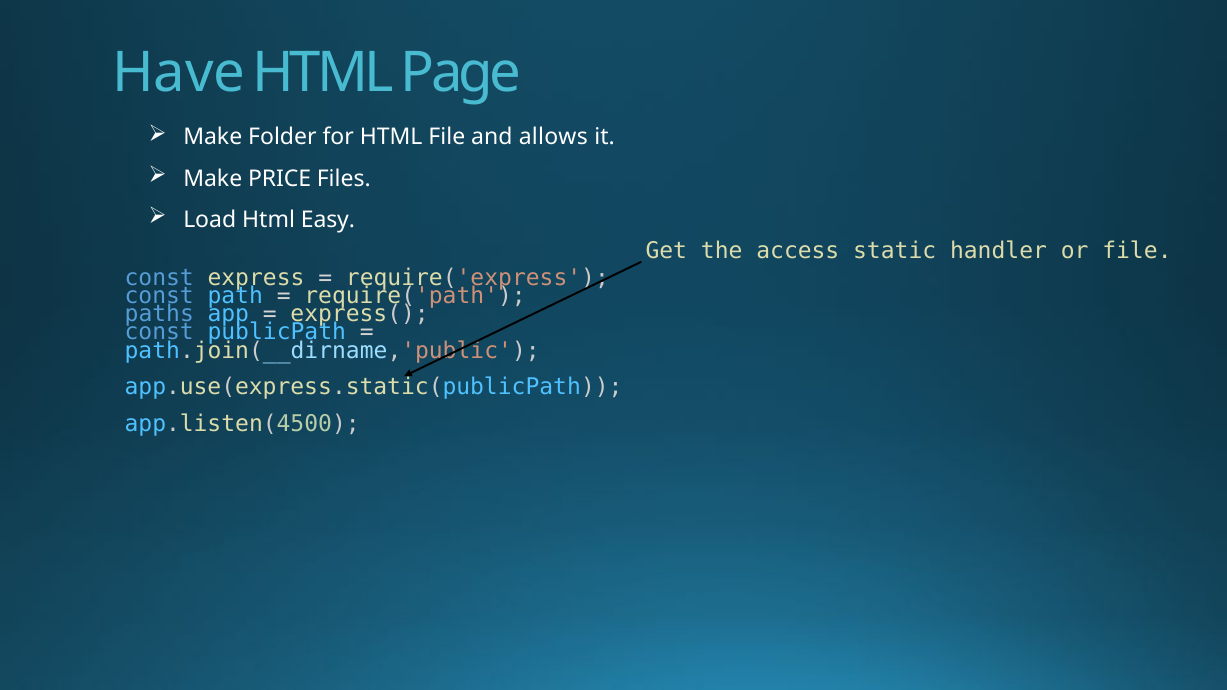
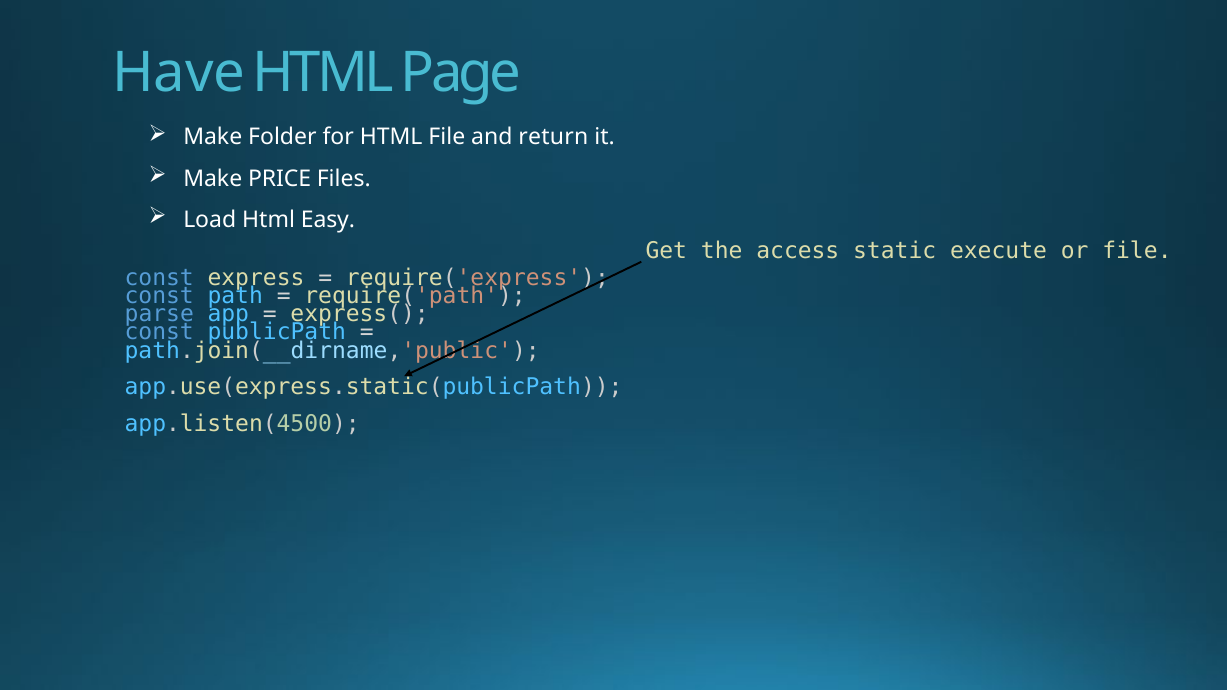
allows: allows -> return (553, 137)
handler: handler -> execute (999, 251)
paths: paths -> parse (159, 314)
